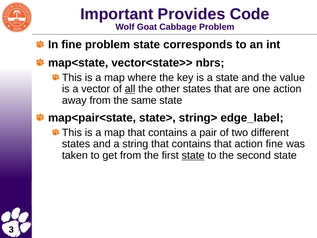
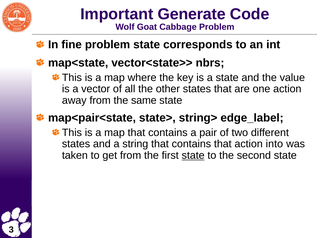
Provides: Provides -> Generate (192, 14)
all underline: present -> none (130, 89)
action fine: fine -> into (274, 144)
